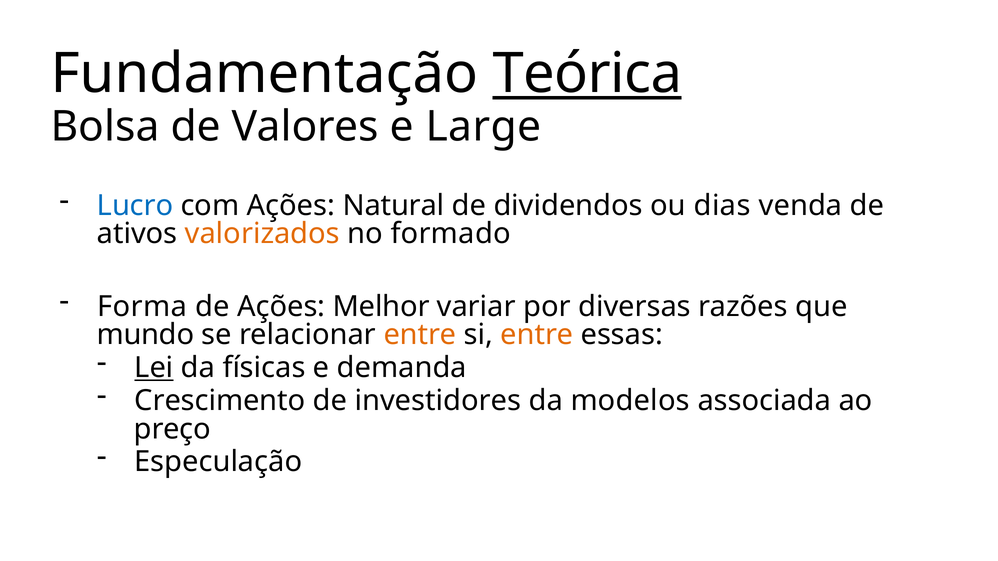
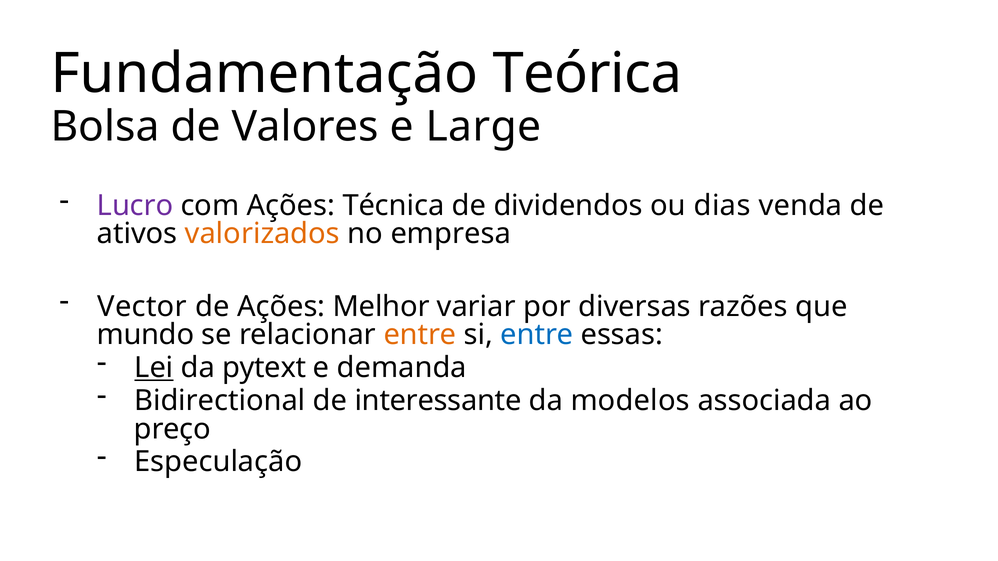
Teórica underline: present -> none (587, 74)
Lucro colour: blue -> purple (135, 206)
Natural: Natural -> Técnica (393, 206)
formado: formado -> empresa (451, 234)
Forma: Forma -> Vector (142, 307)
entre colour: orange -> blue (537, 335)
físicas: físicas -> pytext (264, 368)
Crescimento: Crescimento -> Bidirectional (220, 401)
investidores: investidores -> interessante (438, 401)
